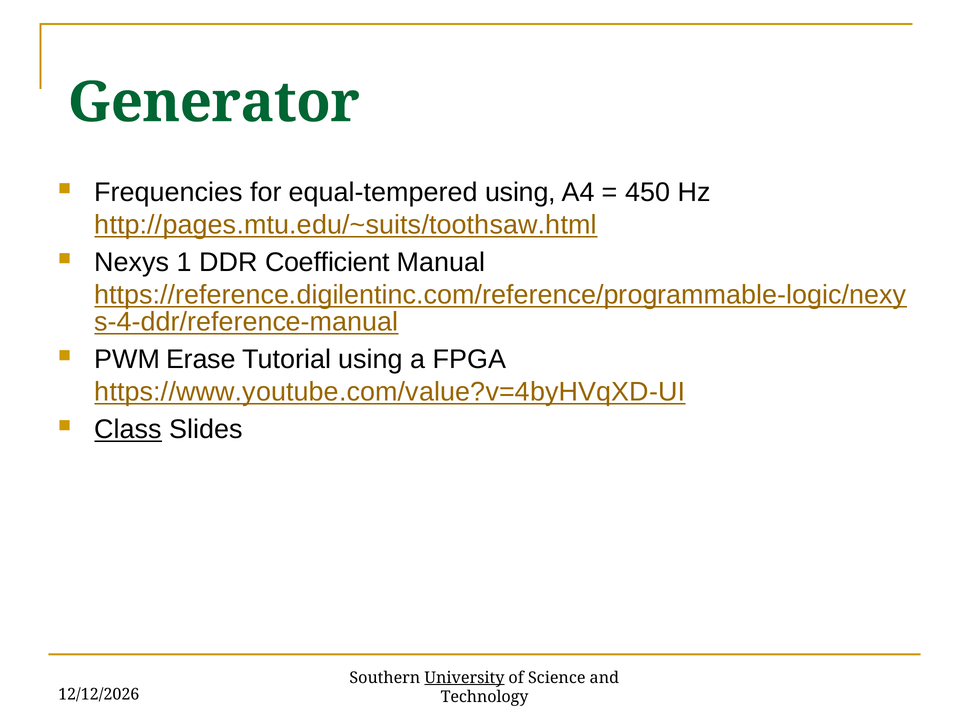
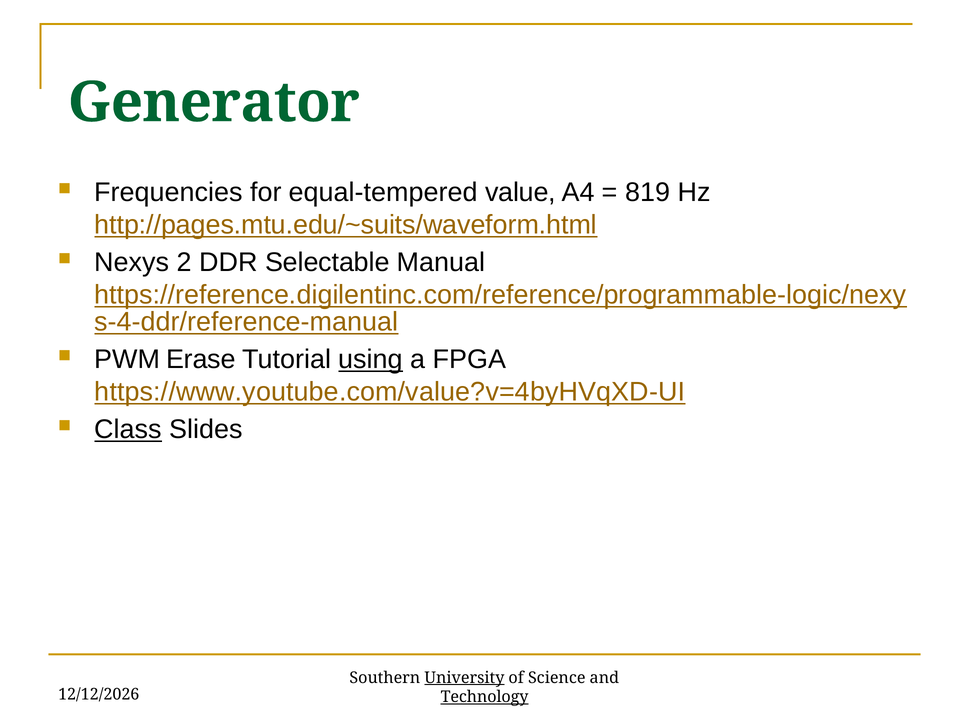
equal-tempered using: using -> value (520, 192)
450: 450 -> 819 (648, 192)
http://pages.mtu.edu/~suits/toothsaw.html: http://pages.mtu.edu/~suits/toothsaw.html -> http://pages.mtu.edu/~suits/waveform.html (346, 225)
1: 1 -> 2 (184, 262)
Coefficient: Coefficient -> Selectable (327, 262)
using underline: none -> present (371, 359)
Technology underline: none -> present (485, 697)
